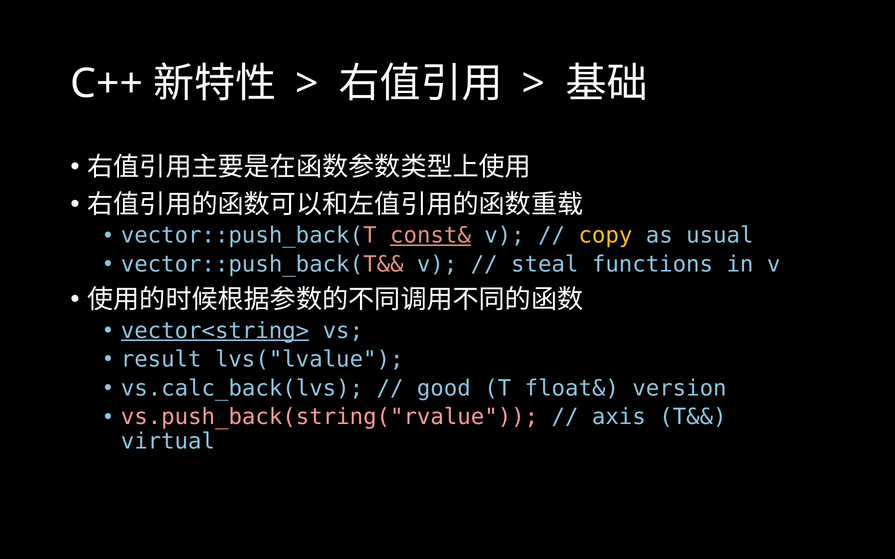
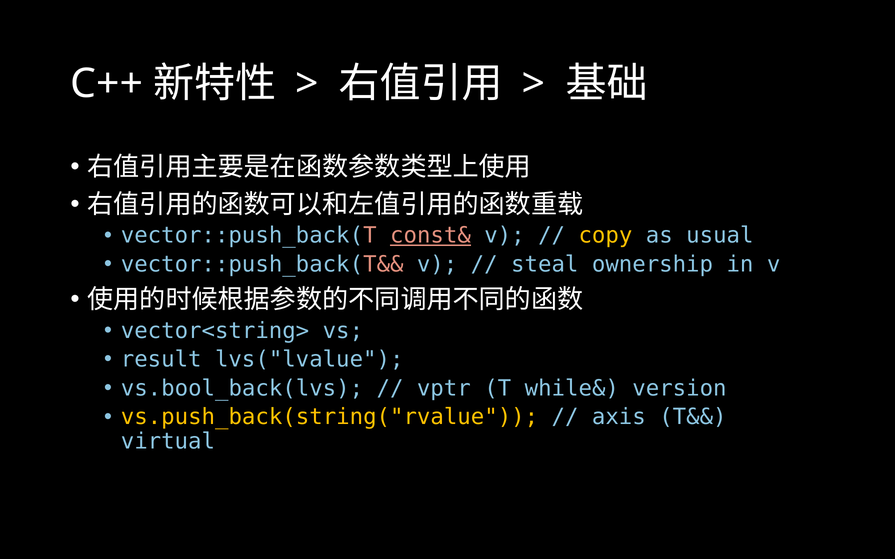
functions: functions -> ownership (652, 265)
vector<string> underline: present -> none (215, 331)
vs.calc_back(lvs: vs.calc_back(lvs -> vs.bool_back(lvs (242, 389)
good: good -> vptr (444, 389)
float&: float& -> while& (572, 389)
vs.push_back(string("rvalue colour: pink -> yellow (329, 417)
